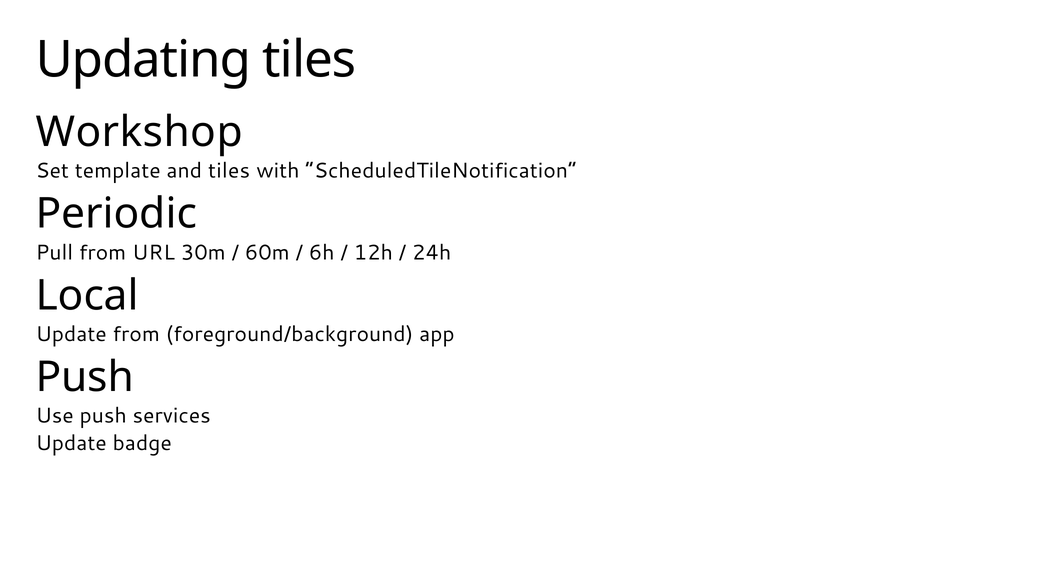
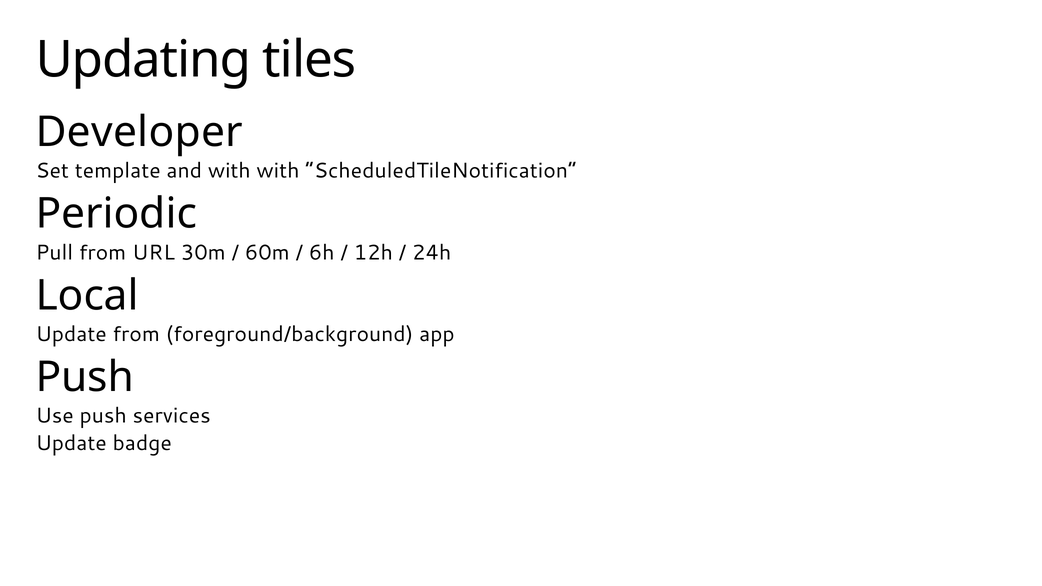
Workshop: Workshop -> Developer (139, 132)
and tiles: tiles -> with (229, 171)
